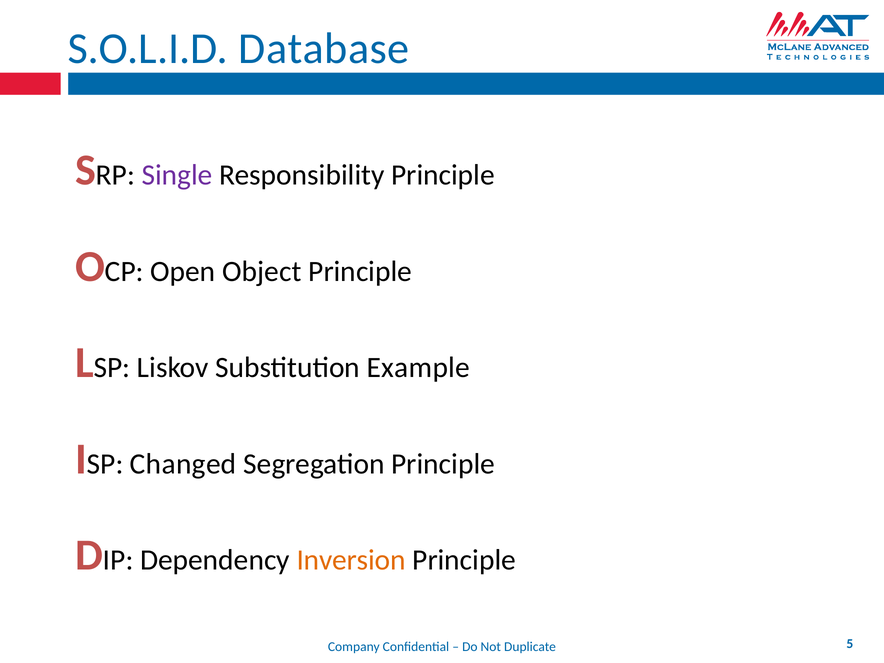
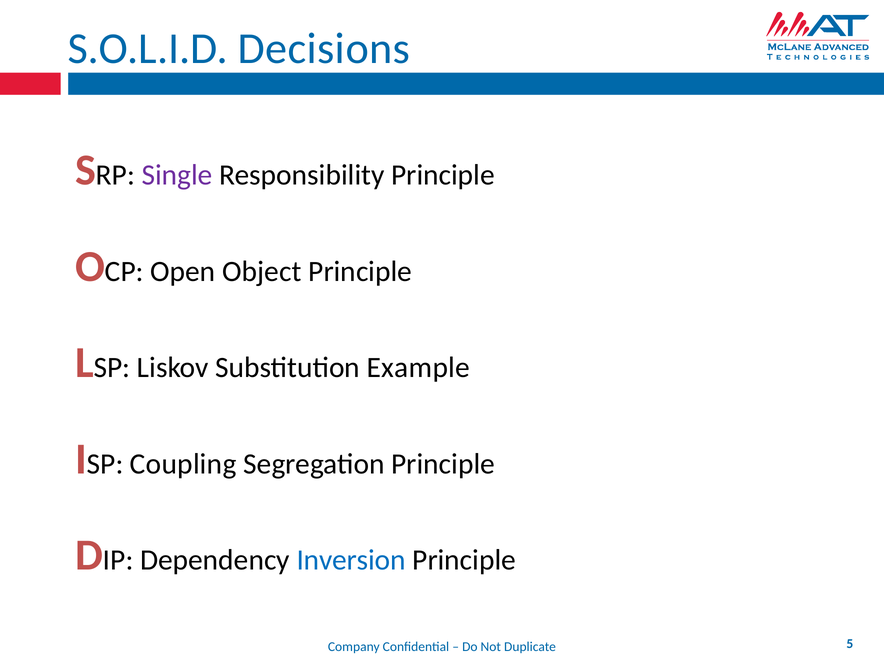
Database: Database -> Decisions (324, 49)
Changed: Changed -> Coupling (183, 464)
Inversion colour: orange -> blue (351, 560)
